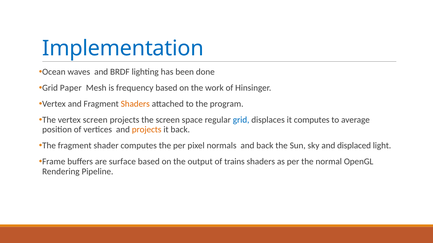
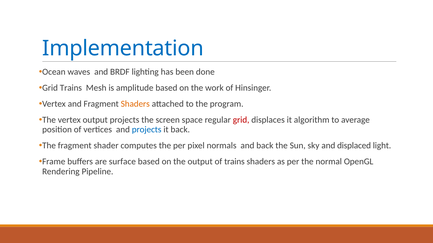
Grid Paper: Paper -> Trains (71, 88)
frequency: frequency -> amplitude (135, 88)
vertex screen: screen -> output (95, 120)
grid colour: blue -> red (241, 120)
it computes: computes -> algorithm (312, 120)
projects colour: orange -> blue (147, 130)
